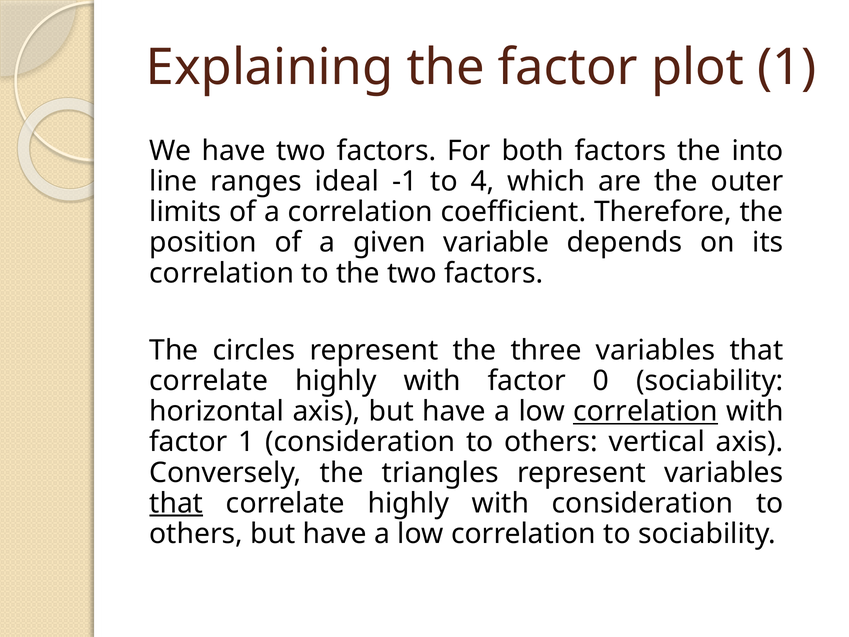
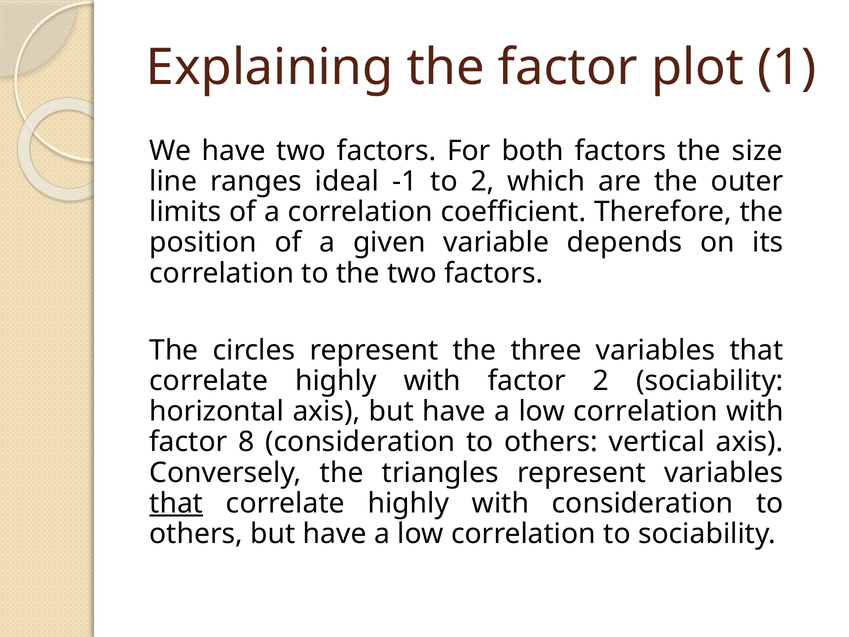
into: into -> size (757, 151)
to 4: 4 -> 2 (483, 181)
factor 0: 0 -> 2 (601, 381)
correlation underline: present -> none (646, 411)
factor 1: 1 -> 8 (246, 442)
